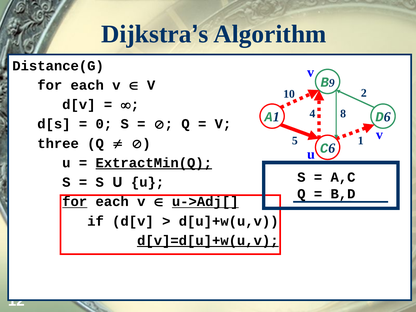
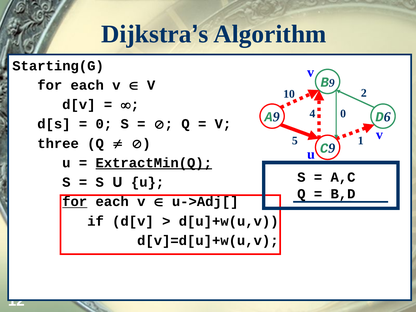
Distance(G: Distance(G -> Starting(G (58, 66)
4 8: 8 -> 0 (343, 114)
1: 1 -> 9 (276, 117)
6: 6 -> 9 (332, 148)
u->Adj[ underline: present -> none (205, 202)
d[v]=d[u]+w(u,v underline: present -> none (208, 241)
